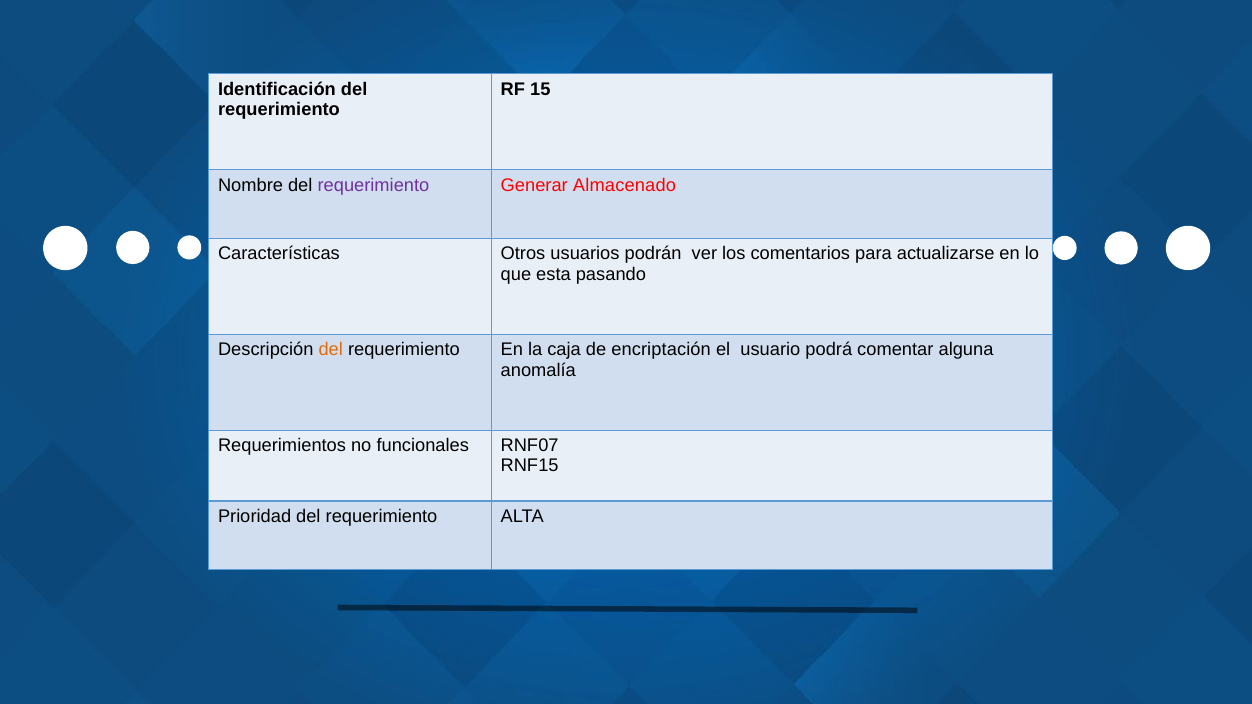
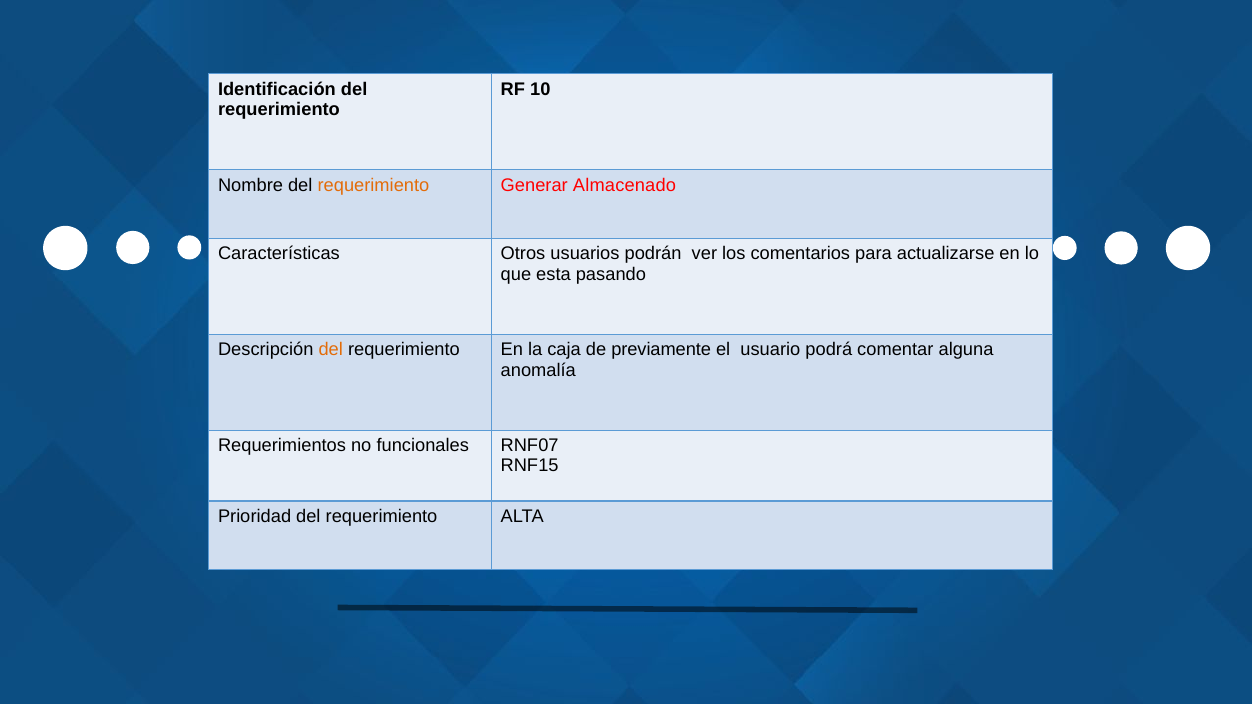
15: 15 -> 10 (540, 89)
requerimiento colour: purple -> orange (373, 185)
encriptación: encriptación -> previamente (661, 350)
